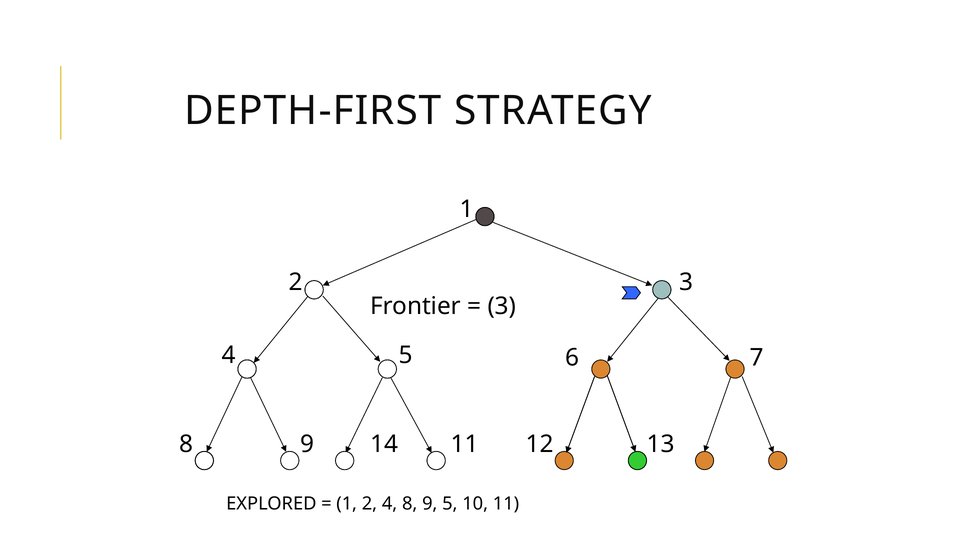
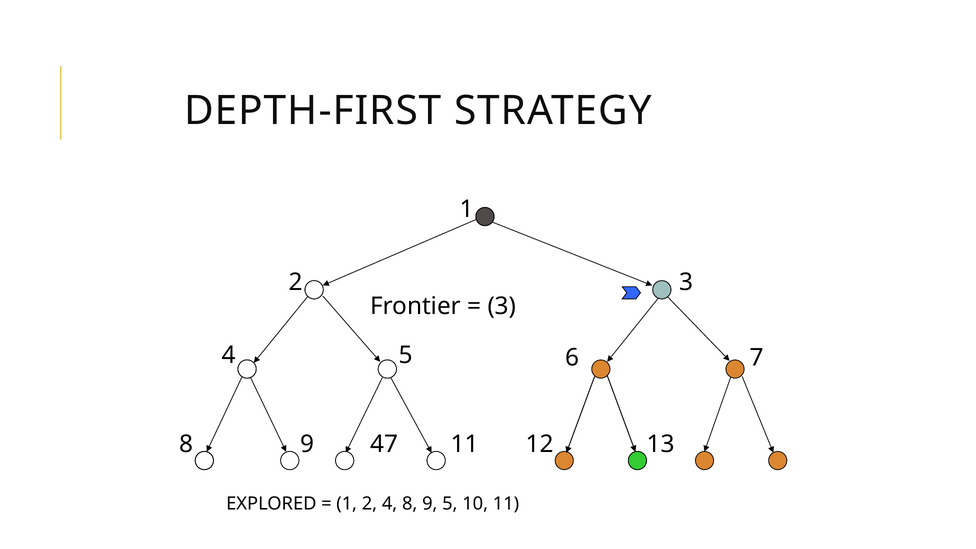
14: 14 -> 47 (384, 444)
